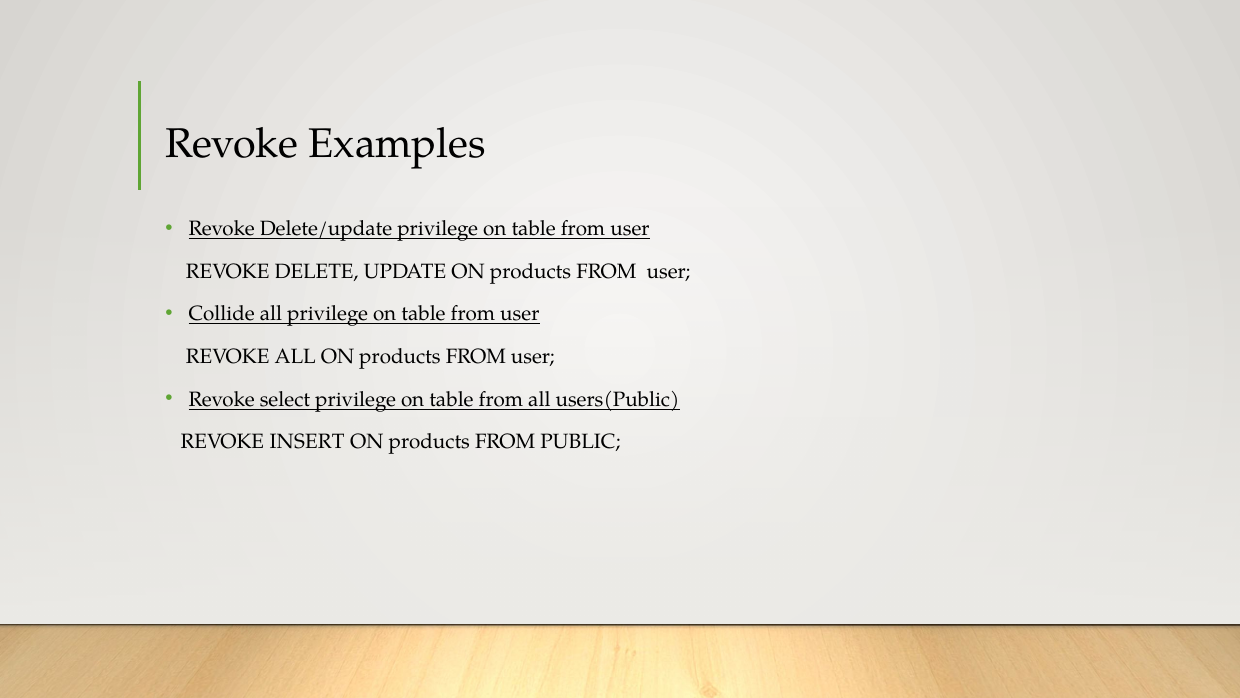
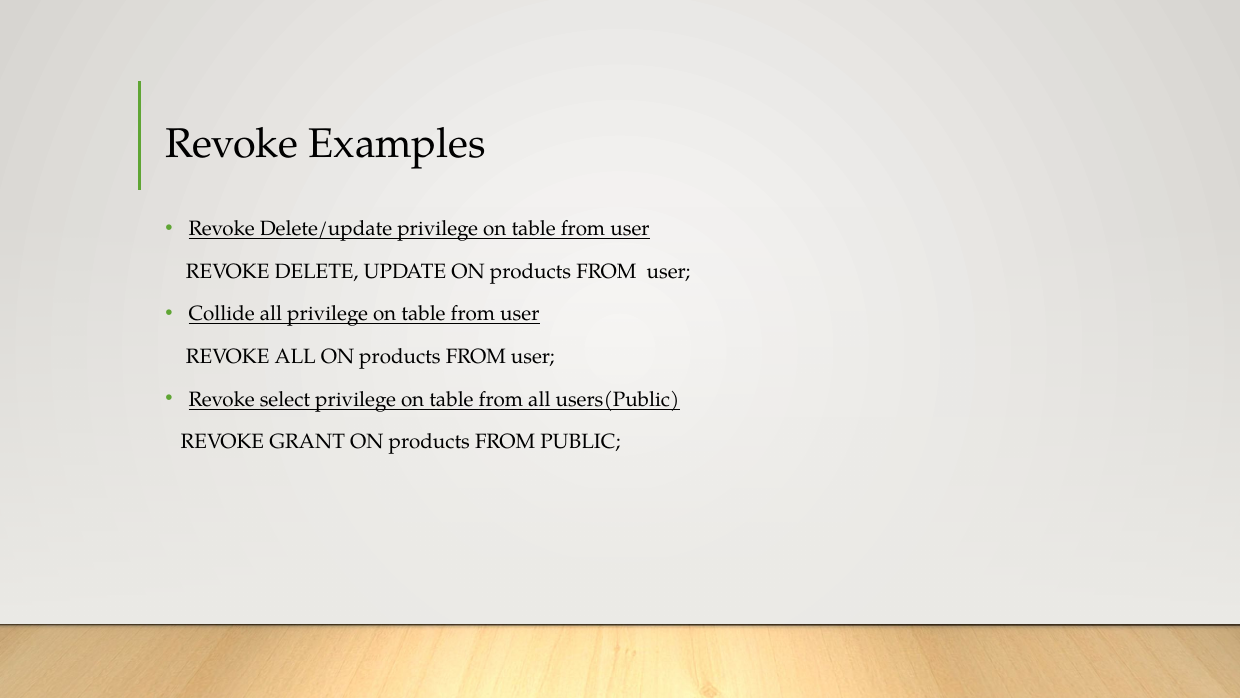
INSERT: INSERT -> GRANT (307, 442)
